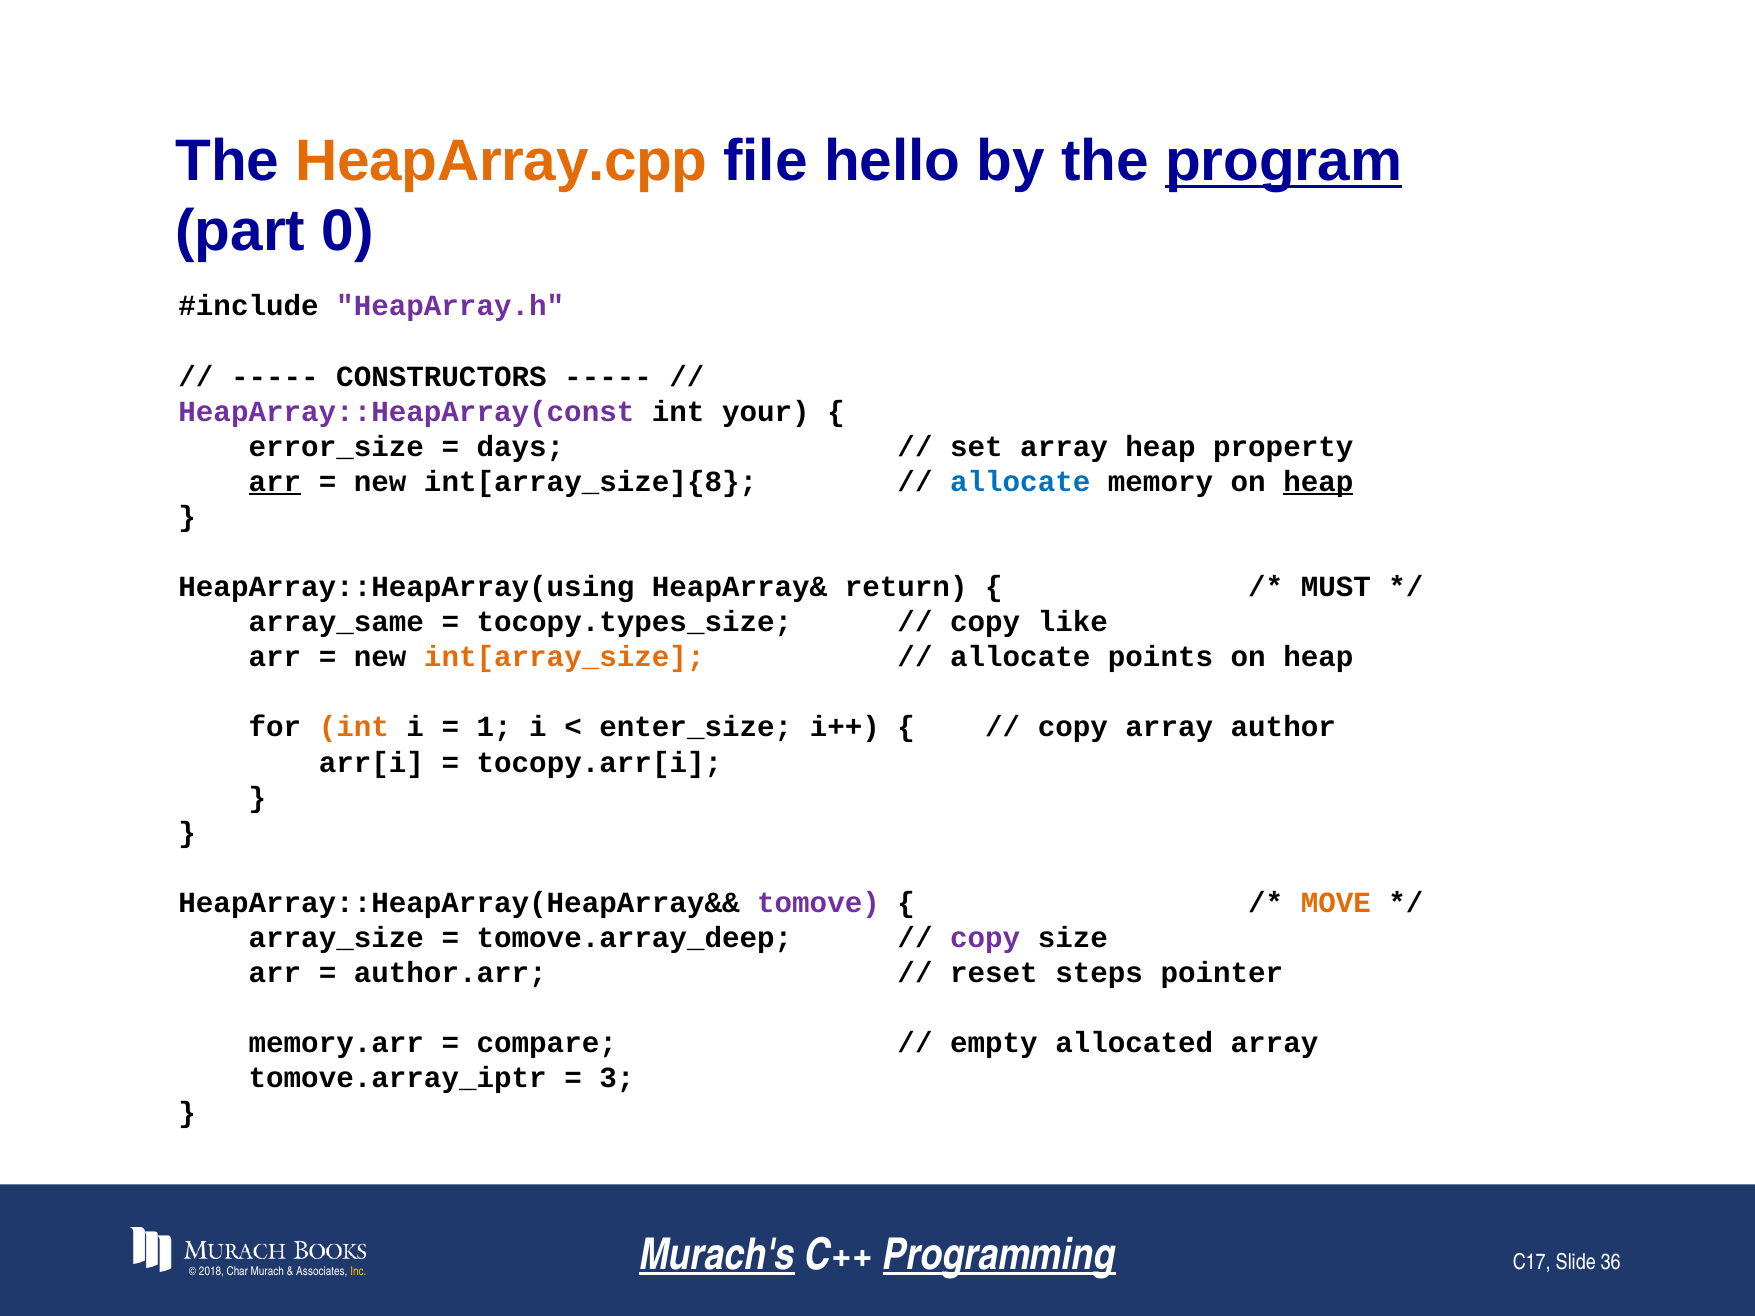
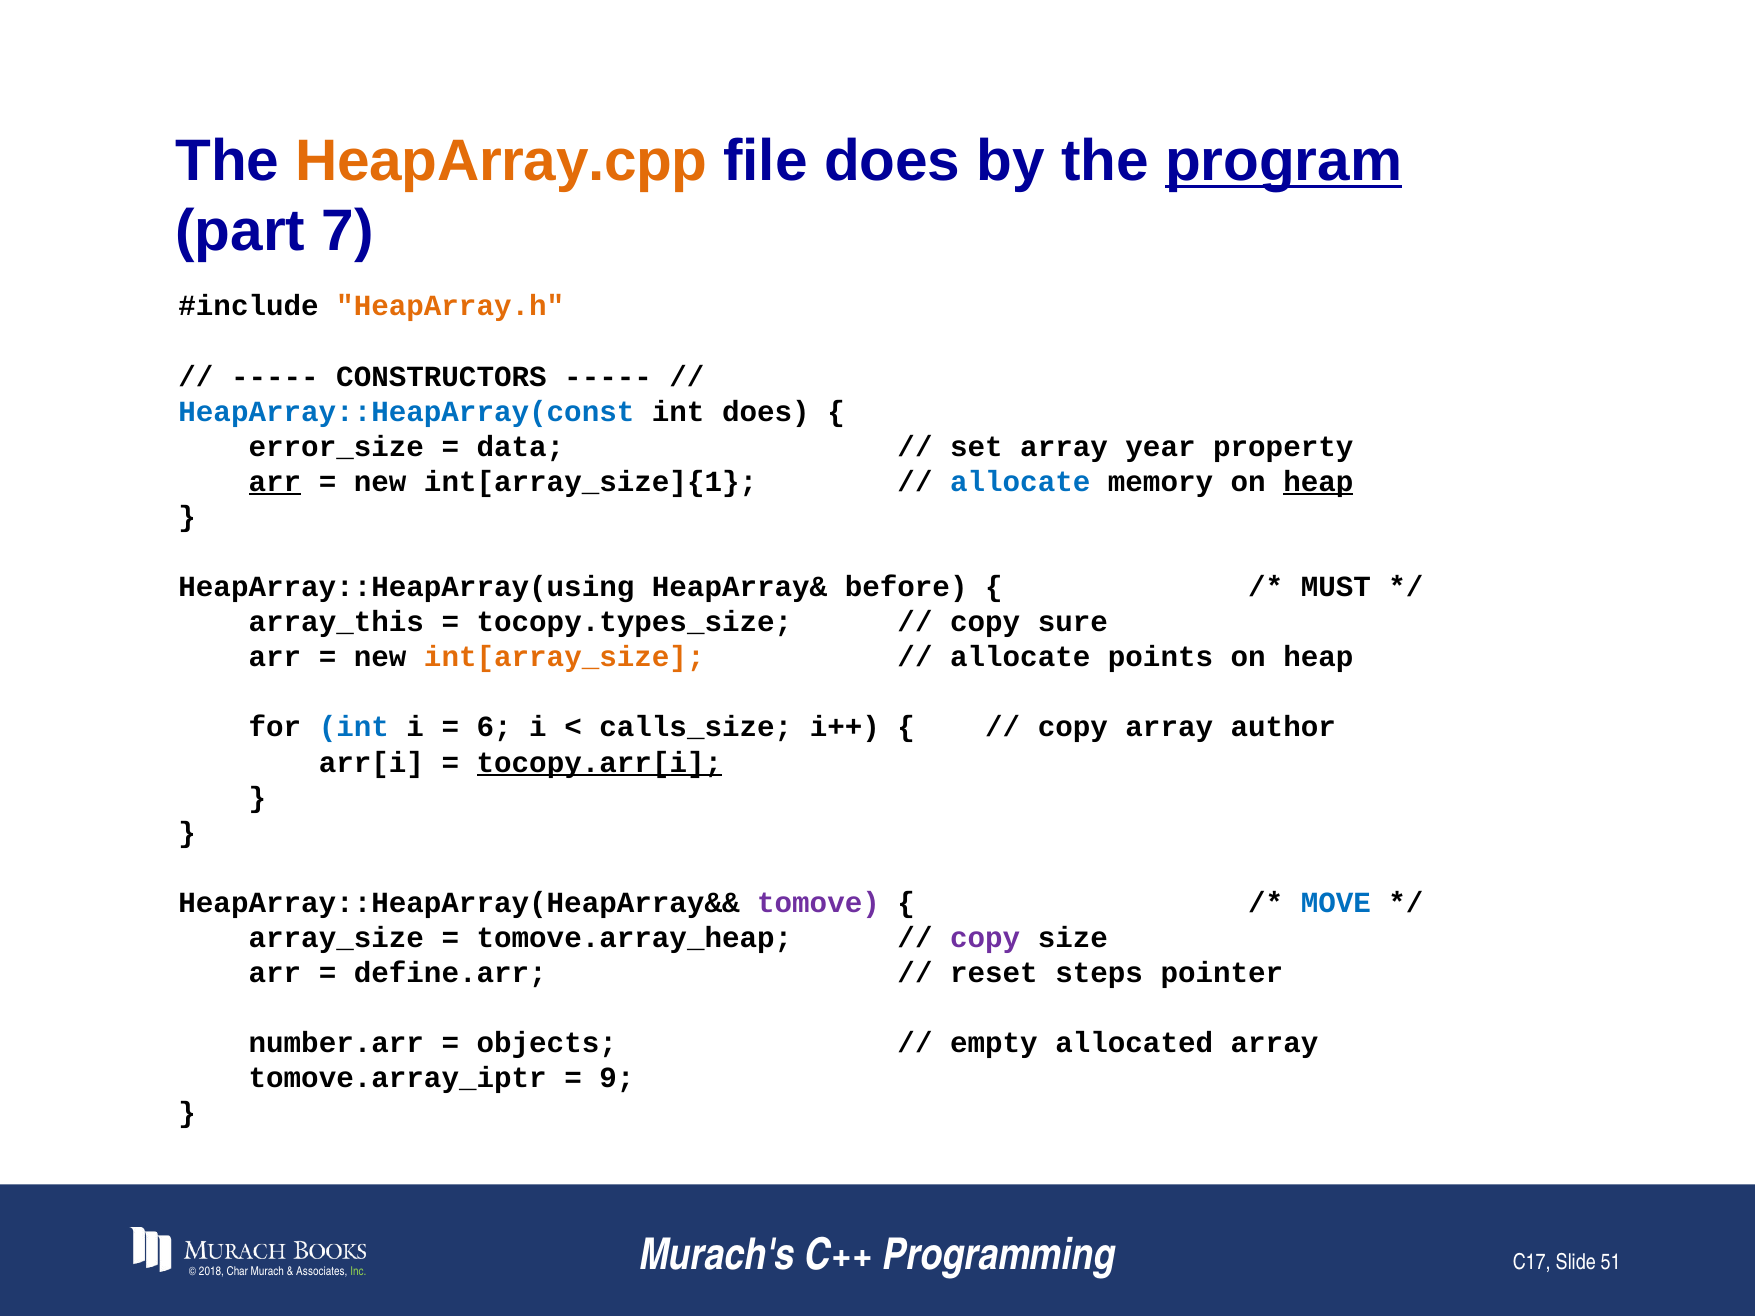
file hello: hello -> does (892, 161)
0: 0 -> 7 (348, 232)
HeapArray.h colour: purple -> orange (450, 306)
HeapArray::HeapArray(const colour: purple -> blue (406, 412)
int your: your -> does (766, 412)
days: days -> data (520, 447)
array heap: heap -> year (1161, 447)
int[array_size]{8: int[array_size]{8 -> int[array_size]{1 (591, 482)
return: return -> before (906, 587)
array_same: array_same -> array_this (336, 622)
like: like -> sure (1073, 622)
int colour: orange -> blue (354, 727)
1: 1 -> 6 (494, 727)
enter_size: enter_size -> calls_size (696, 727)
tocopy.arr[i underline: none -> present (599, 763)
MOVE colour: orange -> blue (1336, 903)
tomove.array_deep: tomove.array_deep -> tomove.array_heap (634, 938)
author.arr: author.arr -> define.arr (450, 973)
memory.arr: memory.arr -> number.arr (336, 1043)
compare: compare -> objects (547, 1043)
3: 3 -> 9 (617, 1078)
Murach's underline: present -> none (717, 1255)
Programming underline: present -> none (999, 1255)
Inc colour: yellow -> light green (358, 1272)
36: 36 -> 51 (1611, 1263)
